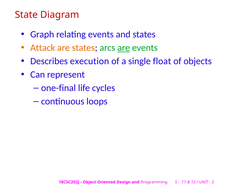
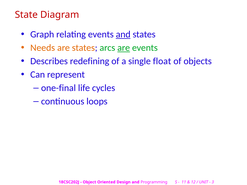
and underline: none -> present (123, 34)
Attack: Attack -> Needs (43, 48)
execution: execution -> redefining (90, 61)
